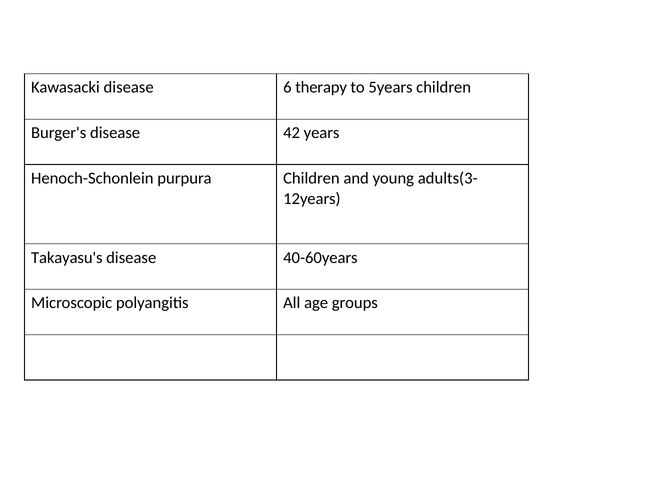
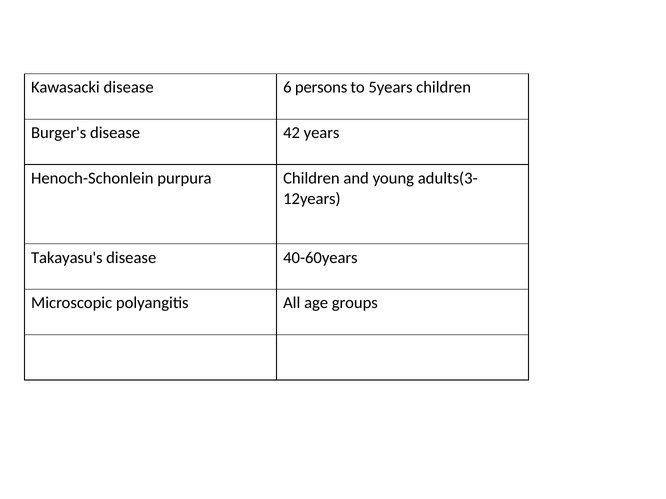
therapy: therapy -> persons (321, 88)
